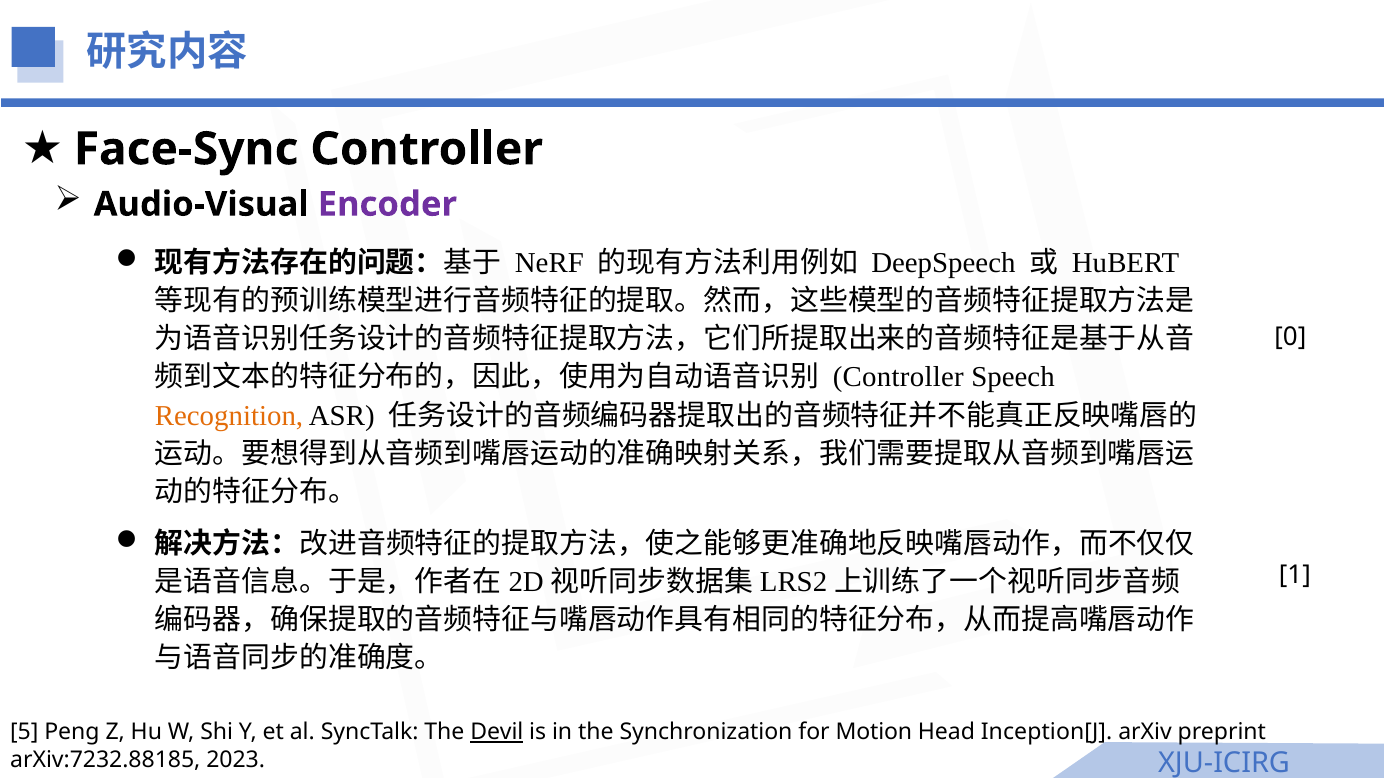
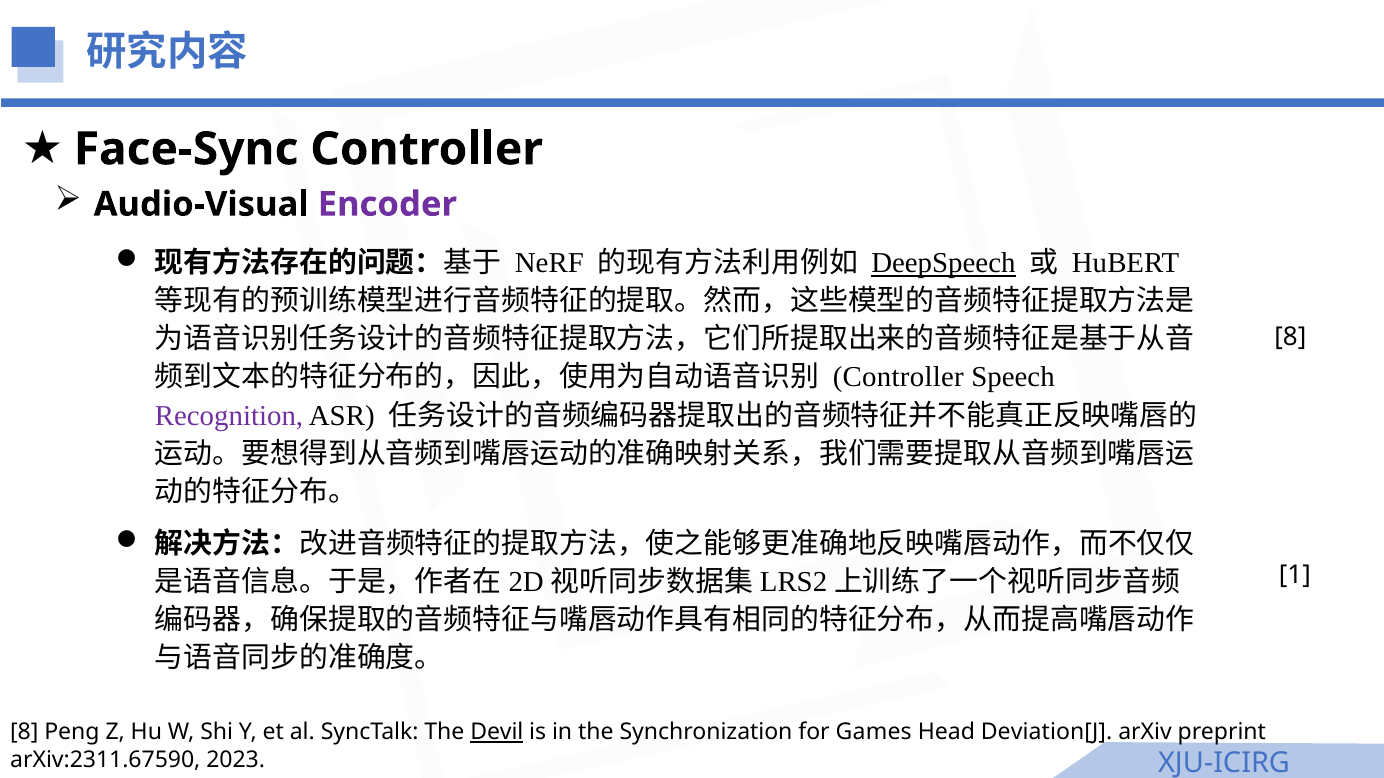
DeepSpeech underline: none -> present (943, 264)
0: 0 -> 8 (1290, 337)
Recognition colour: orange -> purple (229, 416)
5: 5 -> 8 (24, 733)
Motion: Motion -> Games (874, 733)
Inception[J: Inception[J -> Deviation[J (1047, 733)
arXiv:7232.88185: arXiv:7232.88185 -> arXiv:2311.67590 (105, 760)
